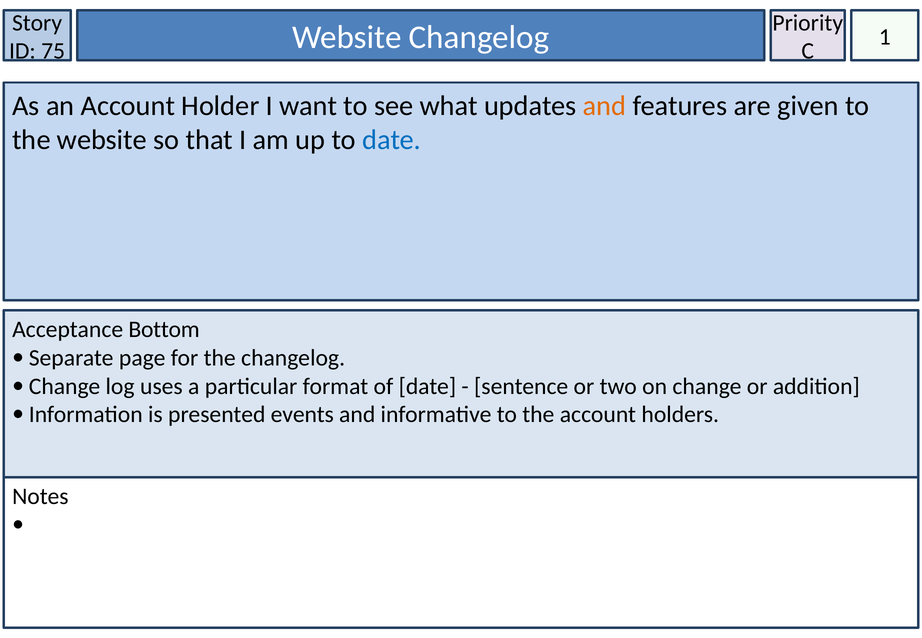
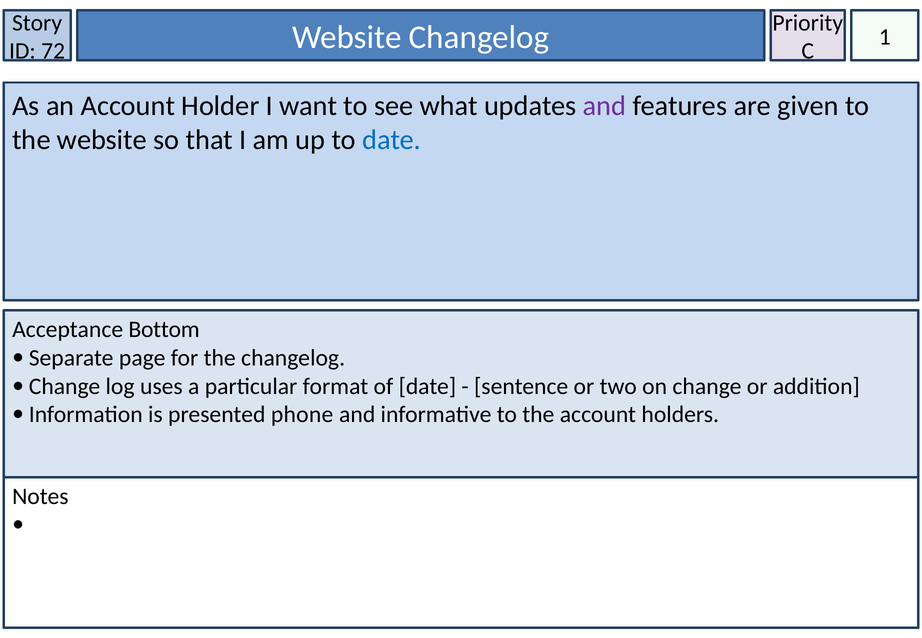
75: 75 -> 72 (53, 51)
and colour: orange -> purple (605, 106)
events: events -> phone (302, 415)
